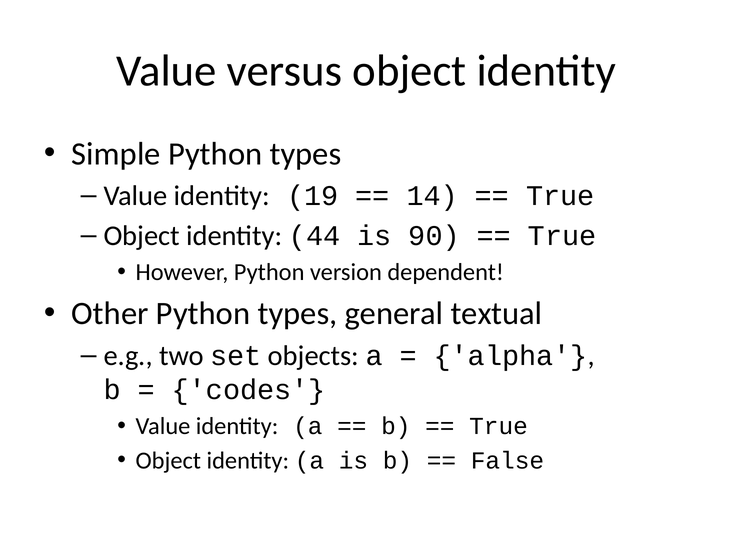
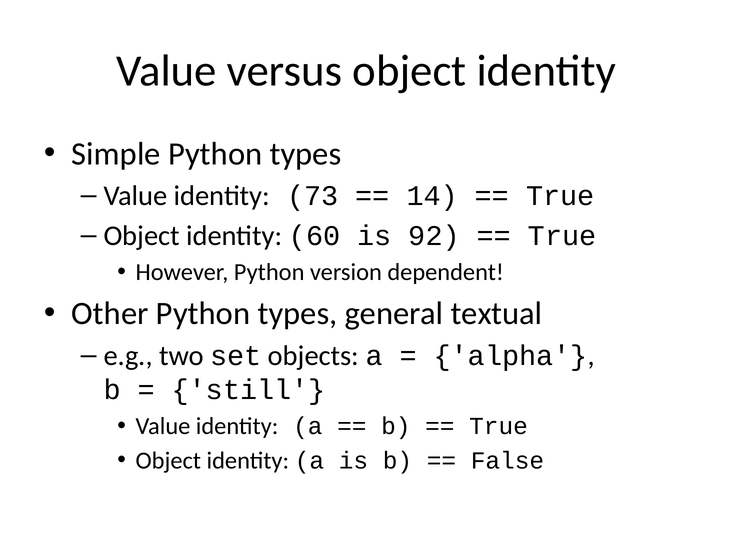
19: 19 -> 73 (313, 196)
44: 44 -> 60 (315, 236)
90: 90 -> 92 (434, 236)
codes: codes -> still (249, 390)
